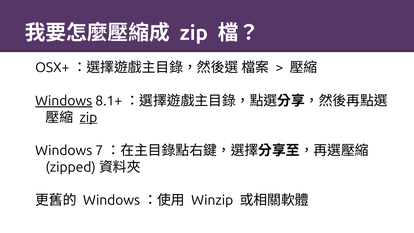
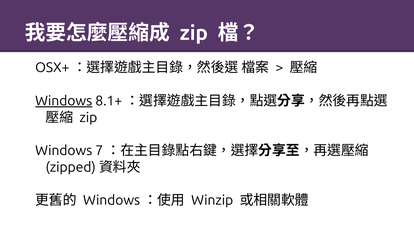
zip underline: present -> none (88, 117)
